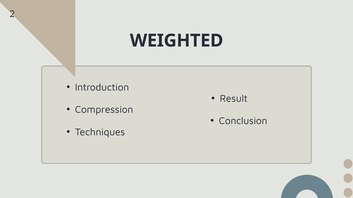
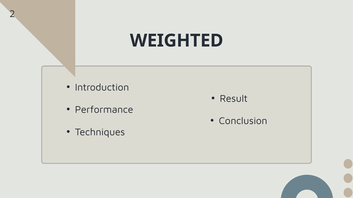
Compression: Compression -> Performance (104, 110)
